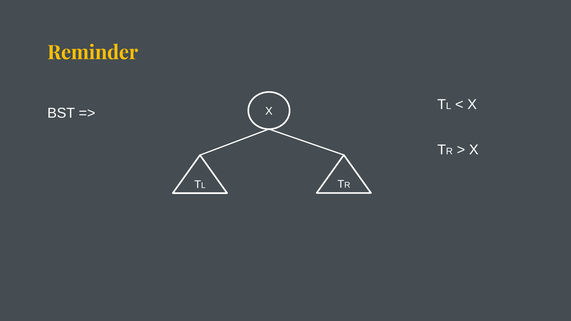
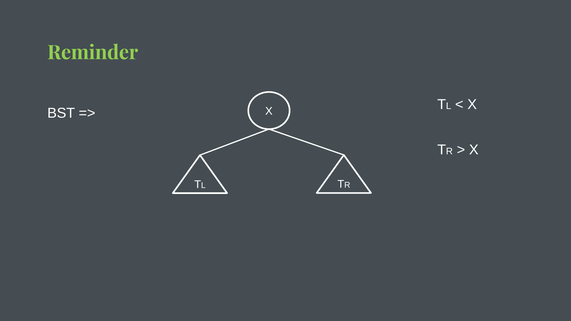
Reminder colour: yellow -> light green (93, 53)
